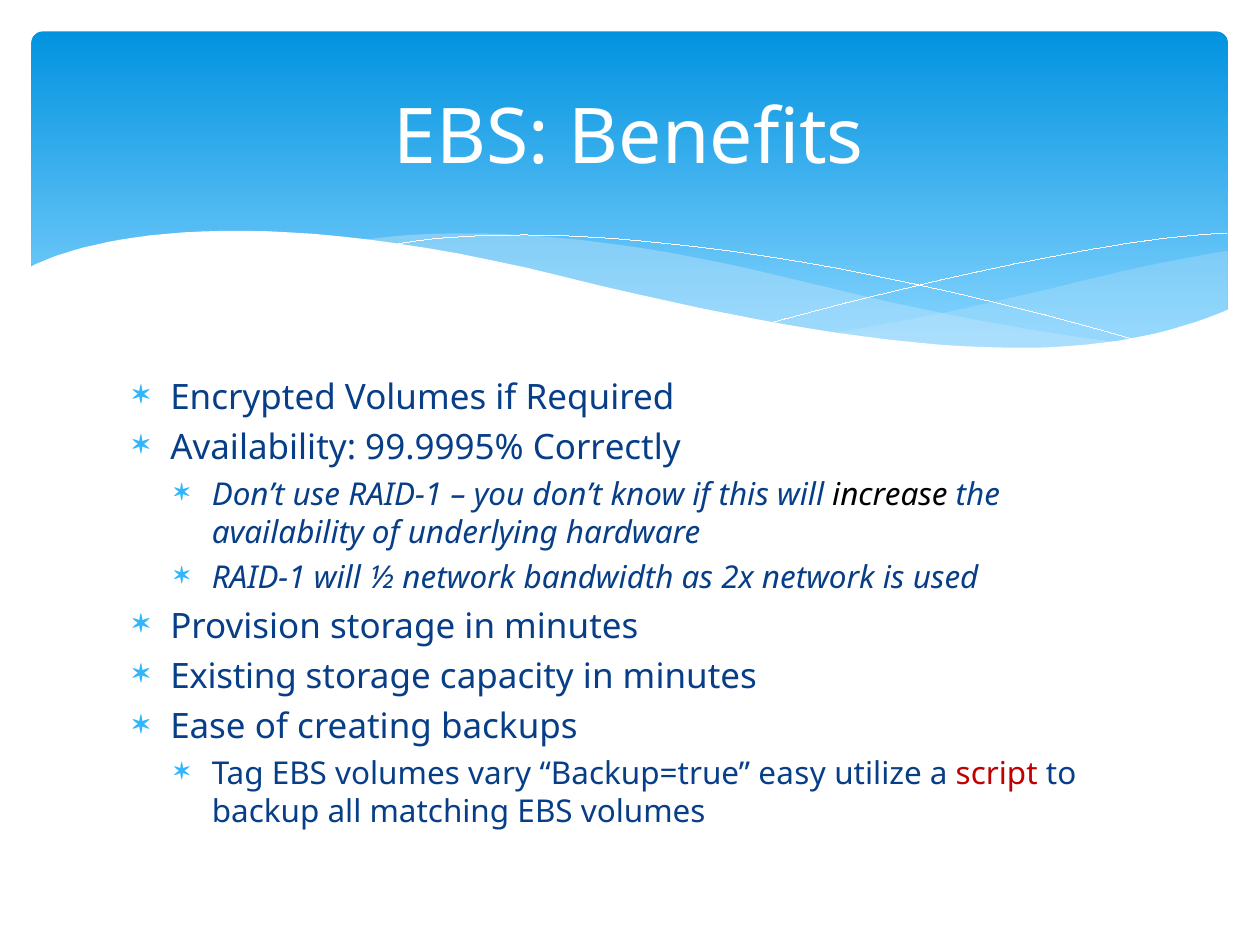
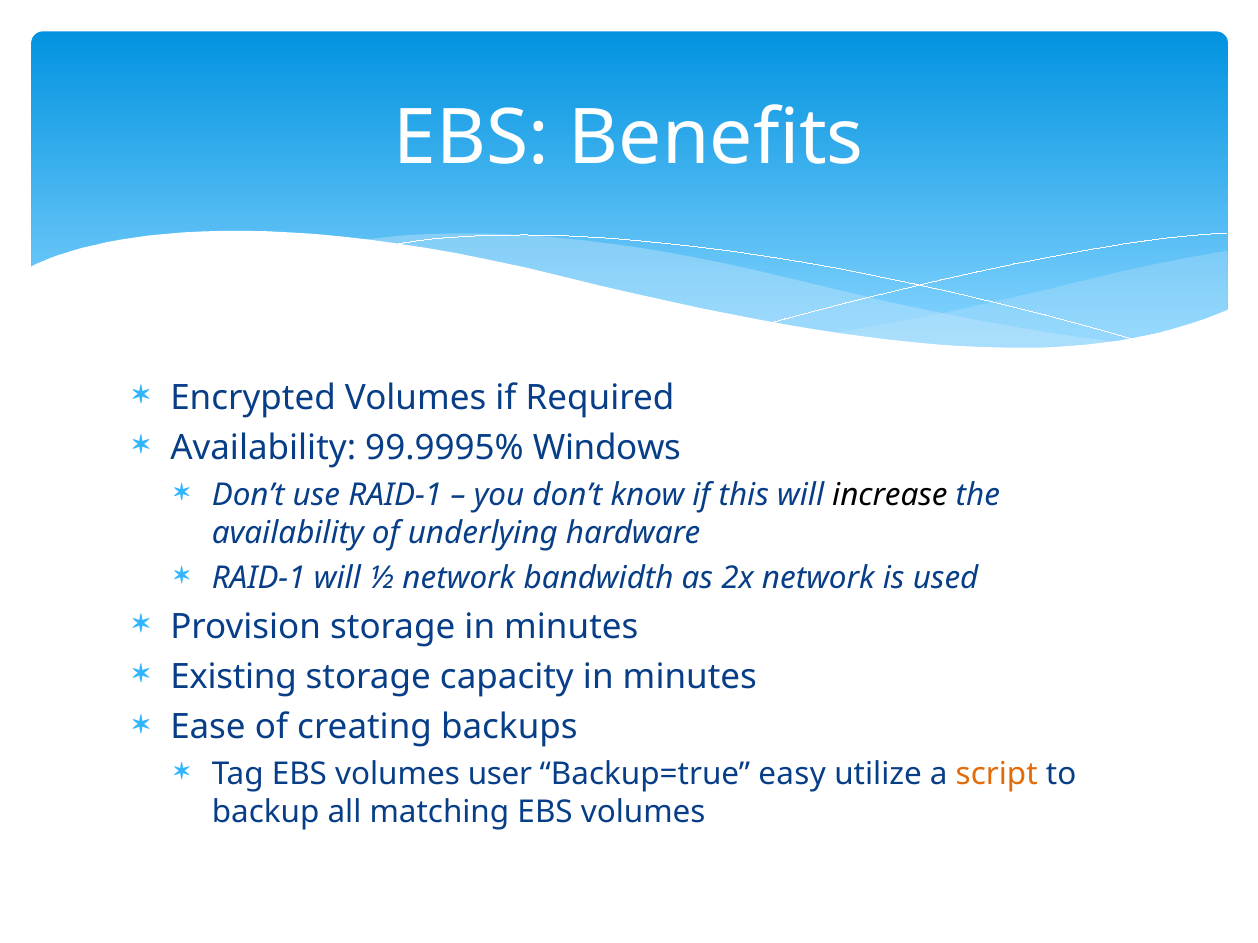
Correctly: Correctly -> Windows (607, 448)
vary: vary -> user (500, 775)
script colour: red -> orange (997, 775)
